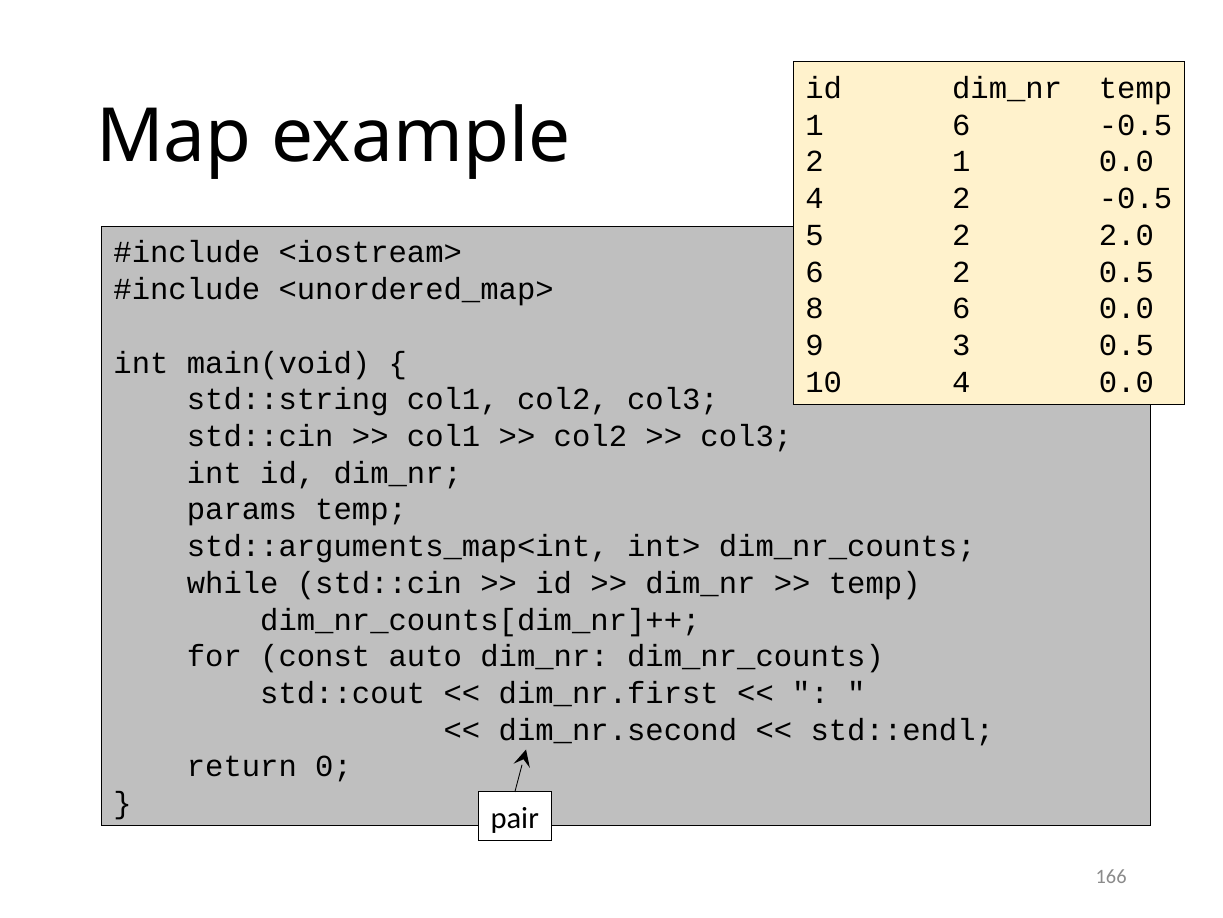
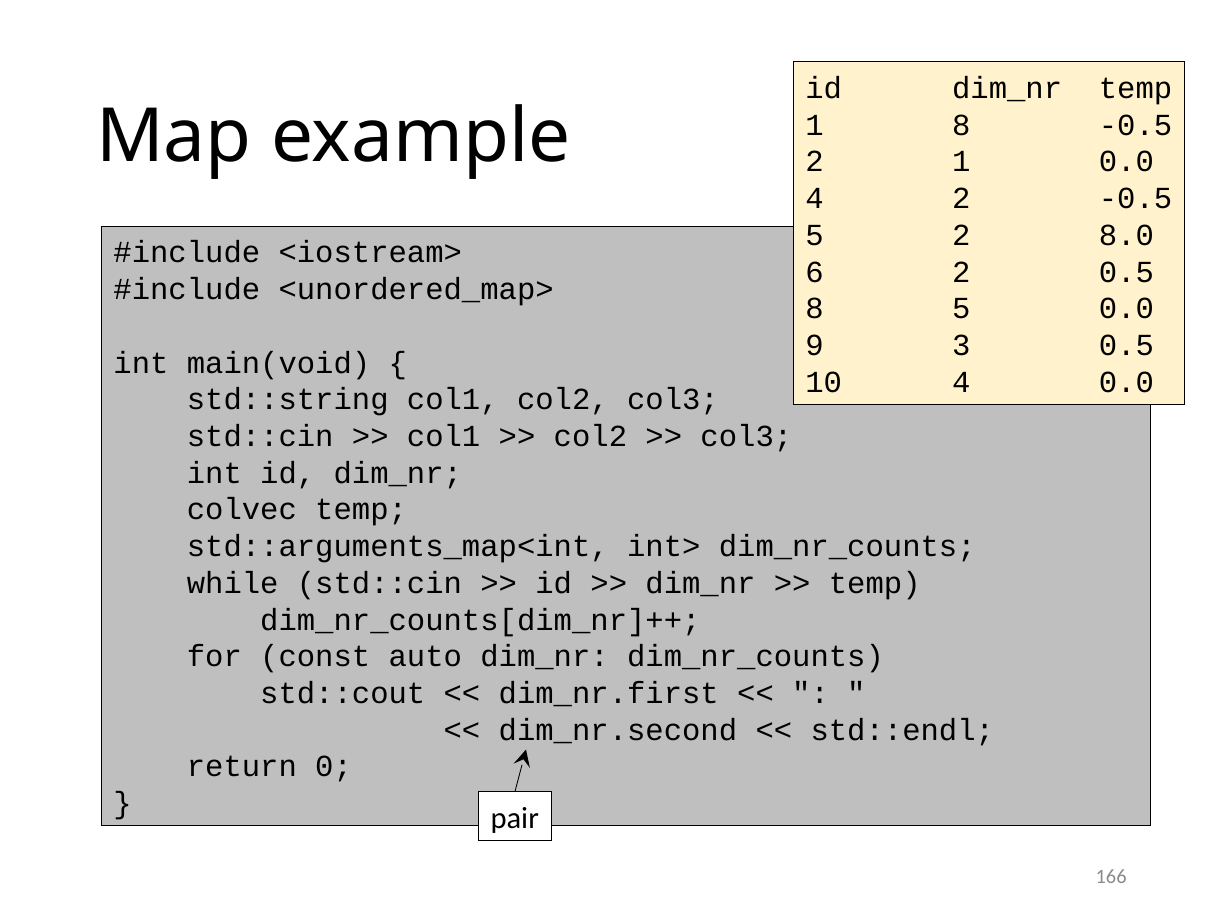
1 6: 6 -> 8 (961, 125)
2.0: 2.0 -> 8.0 (1126, 235)
8 6: 6 -> 5 (961, 308)
params: params -> colvec (242, 509)
